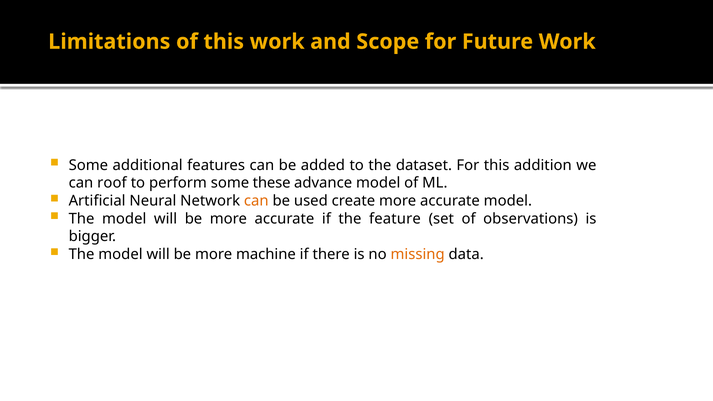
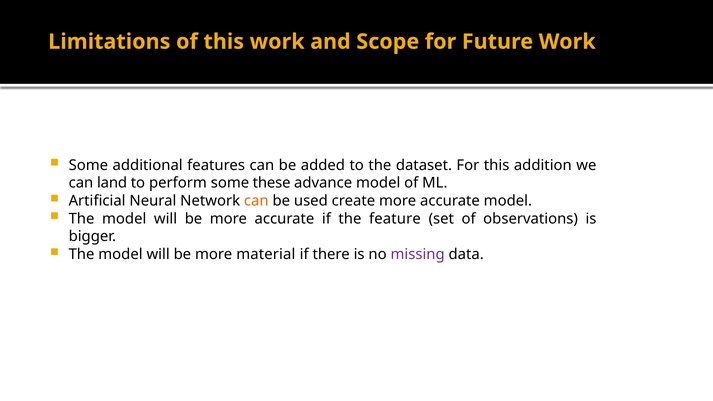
roof: roof -> land (112, 183)
machine: machine -> material (266, 254)
missing colour: orange -> purple (418, 254)
